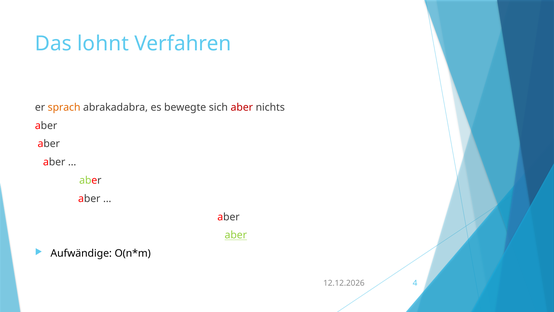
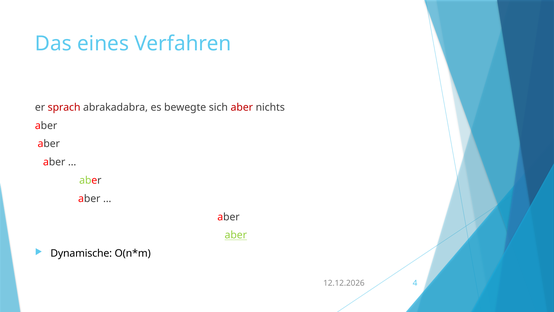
lohnt: lohnt -> eines (103, 44)
sprach colour: orange -> red (64, 107)
Aufwändige: Aufwändige -> Dynamische (81, 253)
